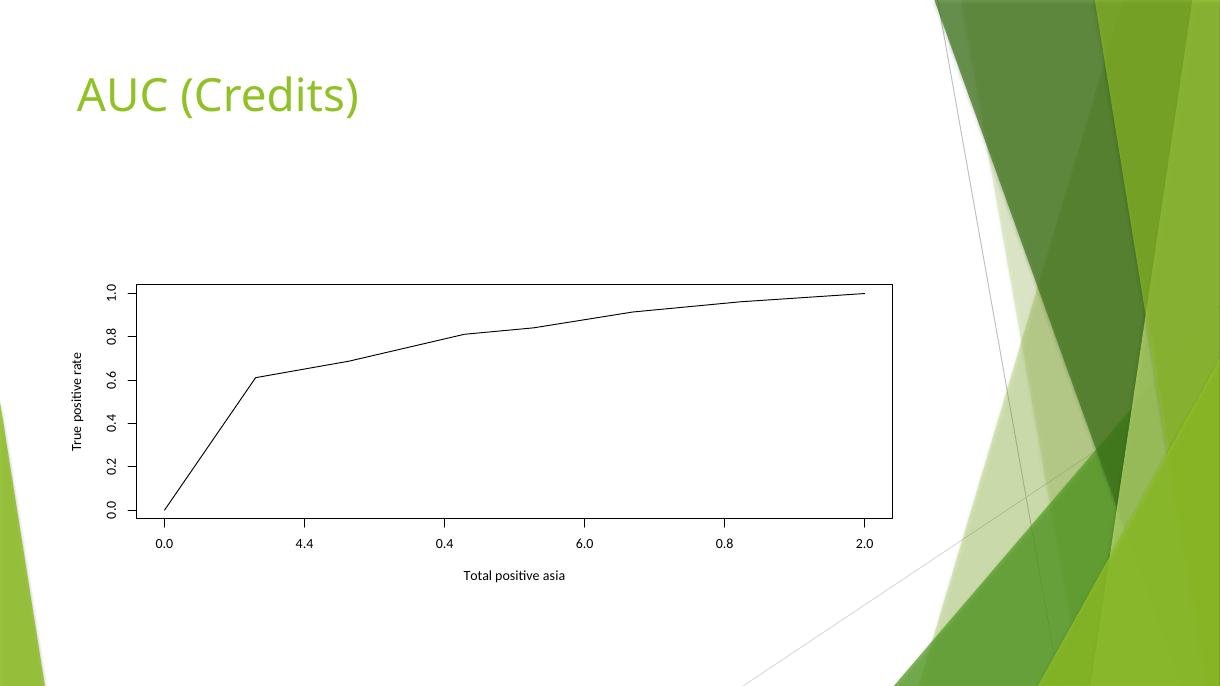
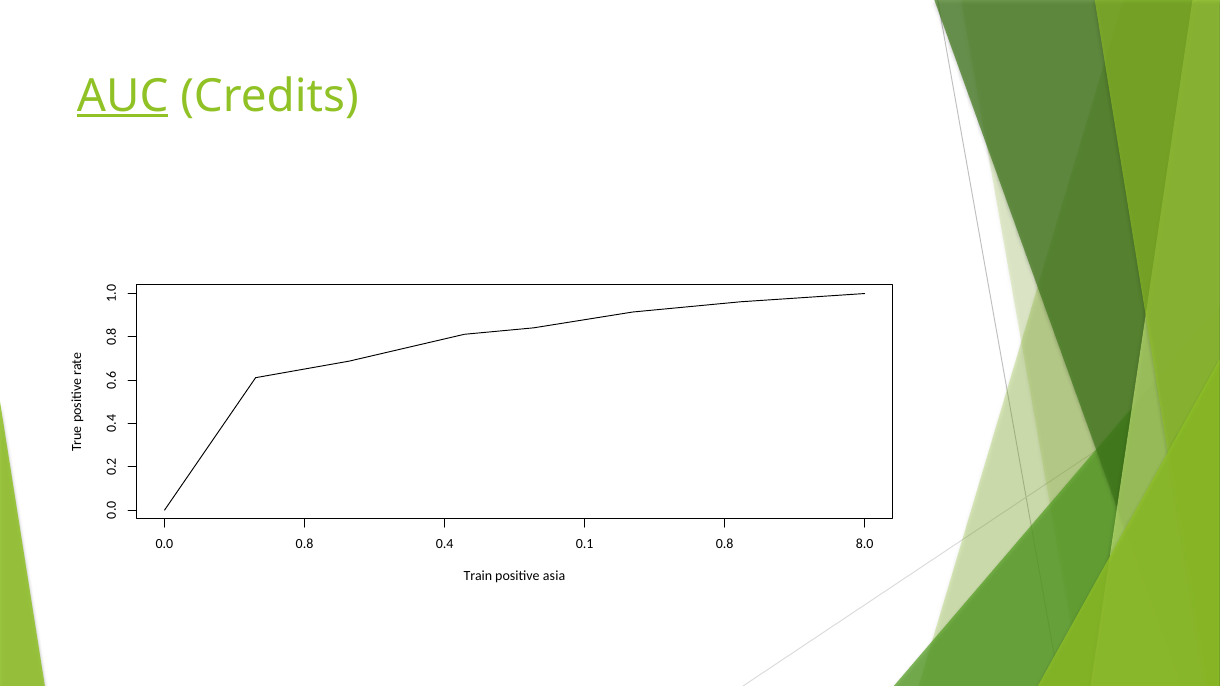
AUC underline: none -> present (123, 96)
0.0 4.4: 4.4 -> 0.8 (305, 544)
6.0: 6.0 -> 0.1 (585, 544)
2.0: 2.0 -> 8.0 (865, 544)
Total: Total -> Train (478, 576)
